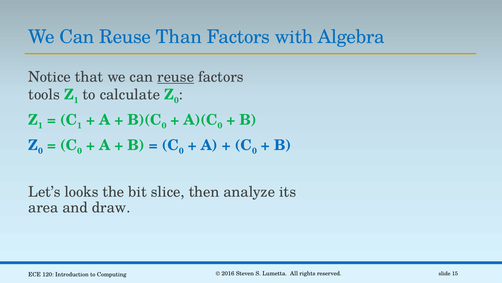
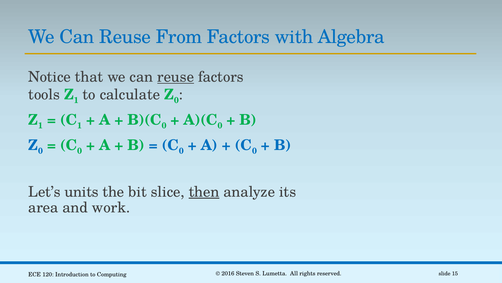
Than: Than -> From (179, 37)
looks: looks -> units (82, 191)
then underline: none -> present (204, 191)
draw: draw -> work (111, 207)
